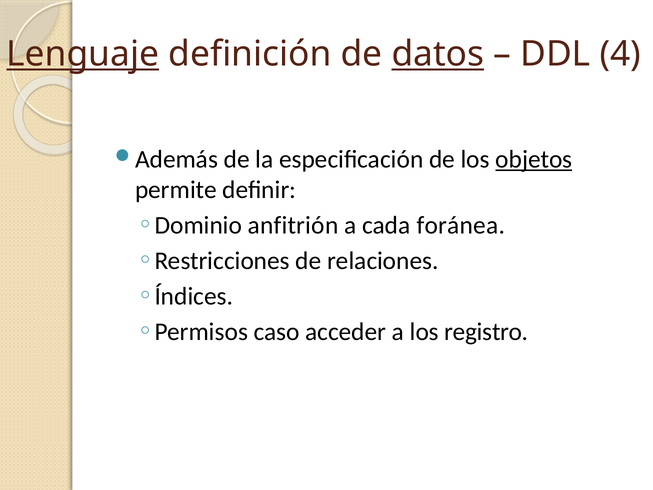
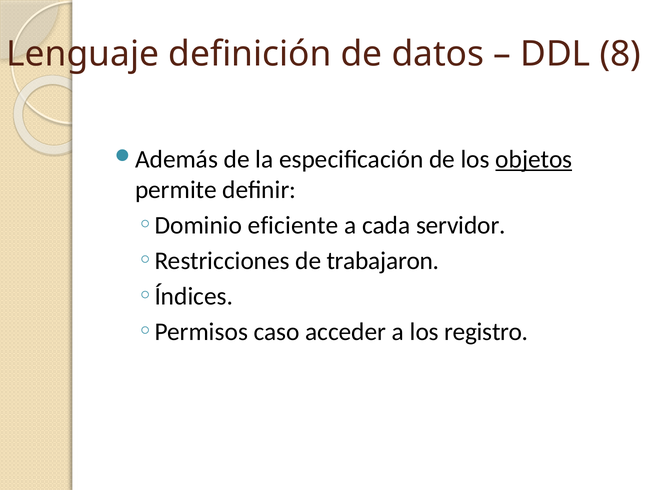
Lenguaje underline: present -> none (83, 54)
datos underline: present -> none (438, 54)
4: 4 -> 8 (620, 54)
anfitrión: anfitrión -> eficiente (293, 225)
foránea: foránea -> servidor (461, 225)
relaciones: relaciones -> trabajaron (383, 261)
